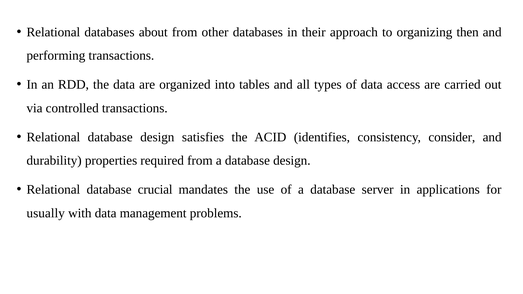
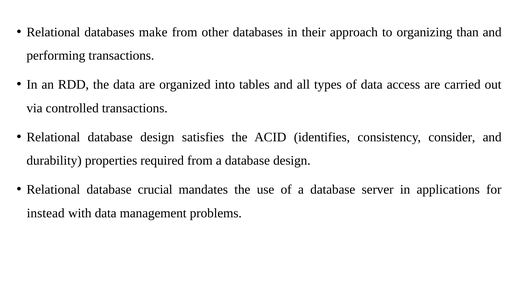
about: about -> make (153, 32)
then: then -> than (468, 32)
usually: usually -> instead (46, 213)
